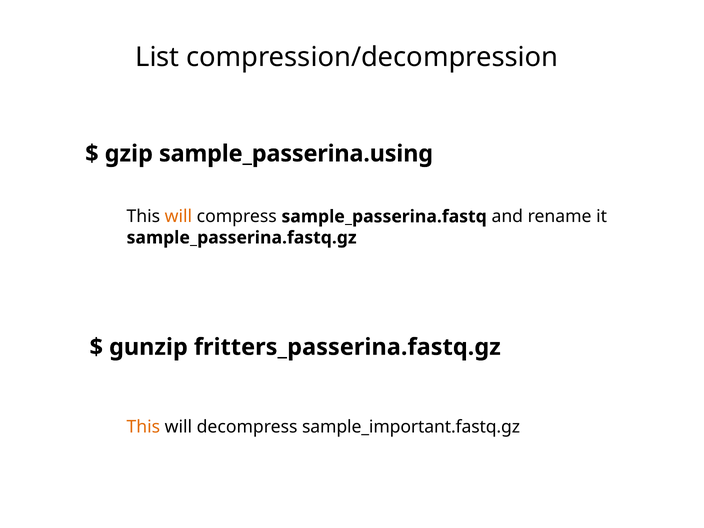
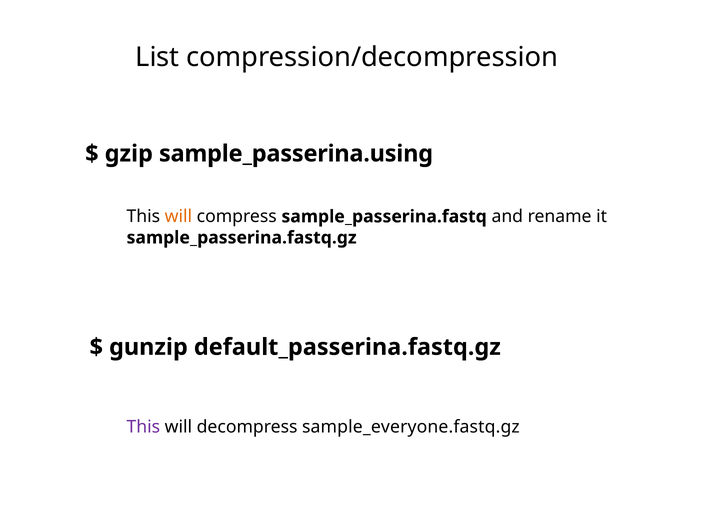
fritters_passerina.fastq.gz: fritters_passerina.fastq.gz -> default_passerina.fastq.gz (347, 347)
This colour: orange -> purple (143, 427)
sample_important.fastq.gz: sample_important.fastq.gz -> sample_everyone.fastq.gz (411, 427)
